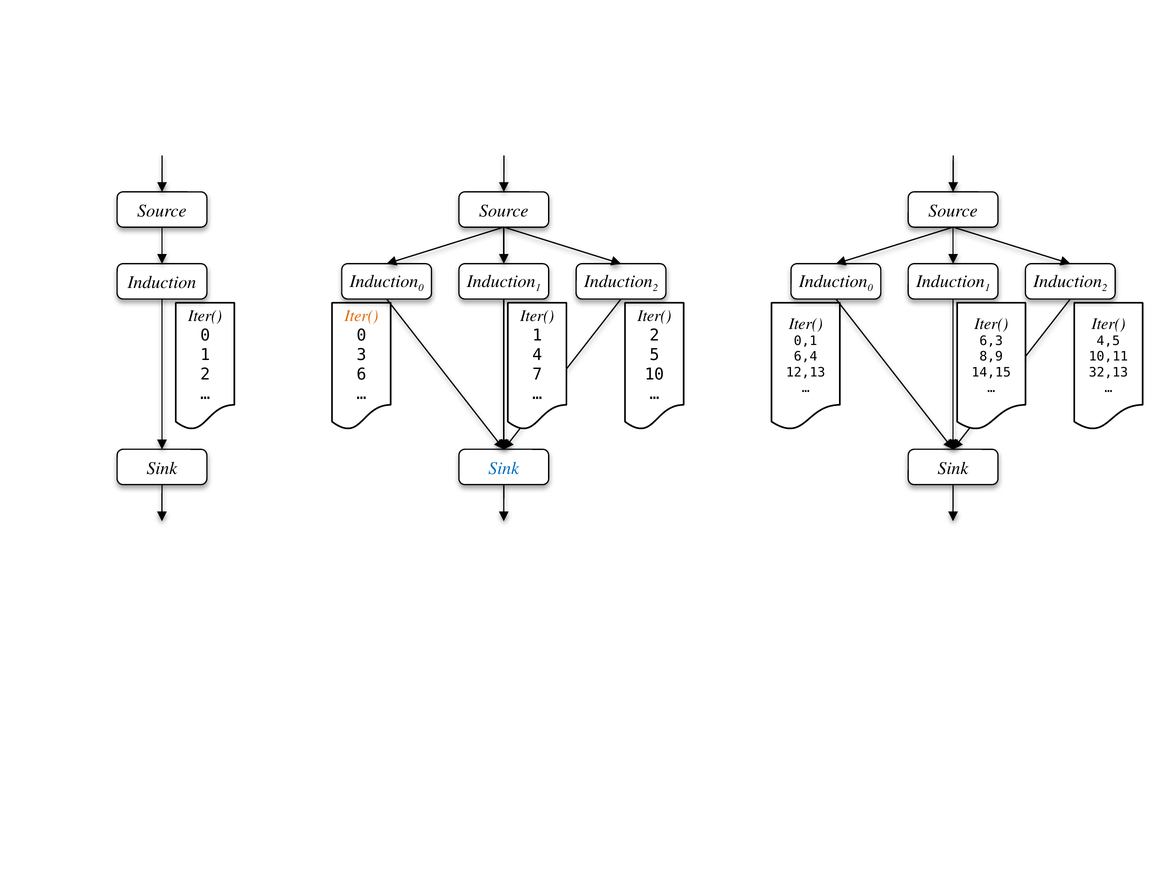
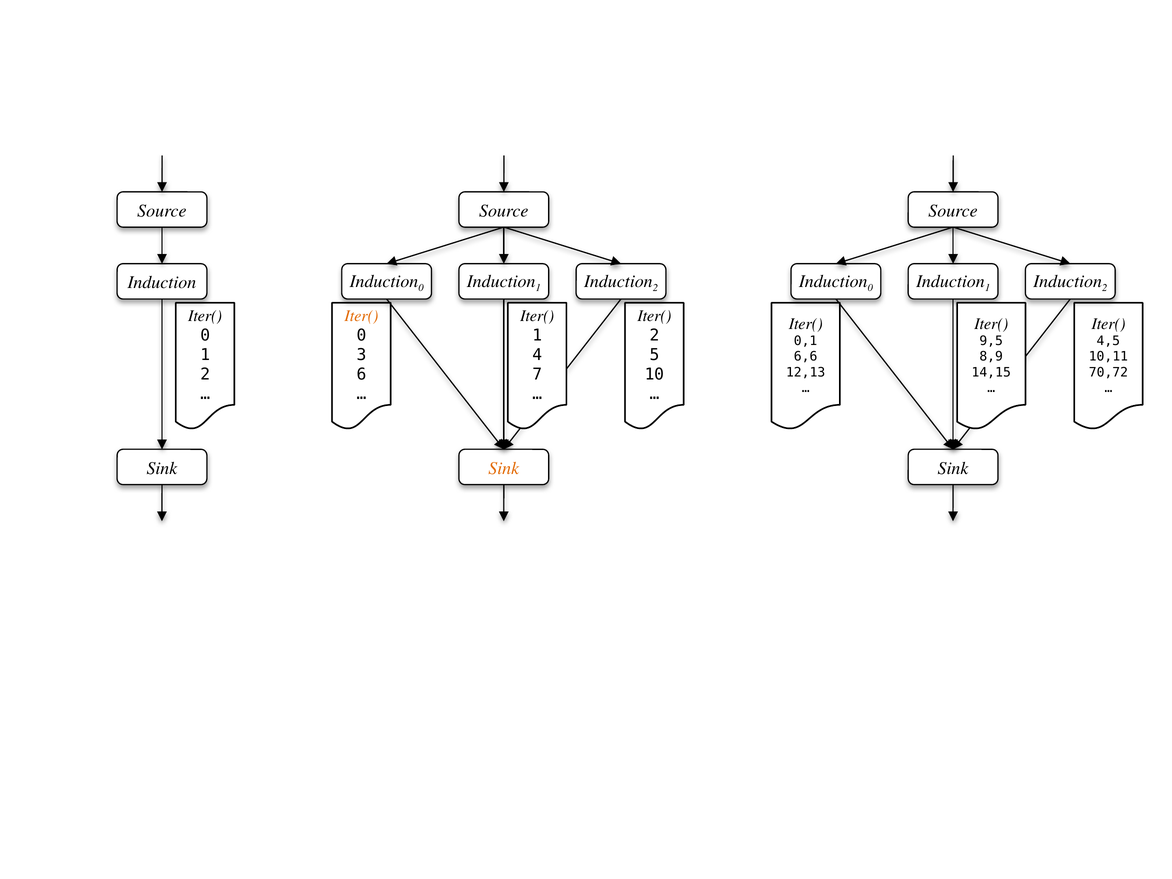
6,3: 6,3 -> 9,5 (991, 341)
6,4: 6,4 -> 6,6 (806, 357)
32,13: 32,13 -> 70,72 (1108, 372)
Sink colour: blue -> orange (504, 468)
